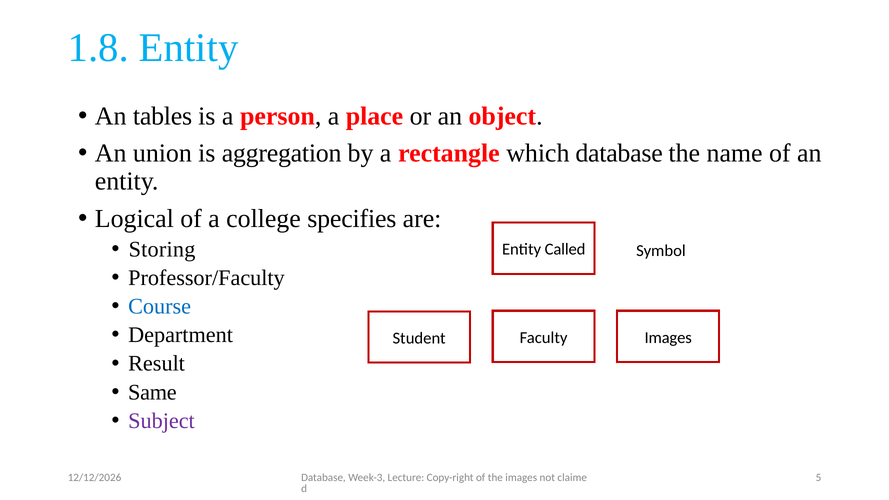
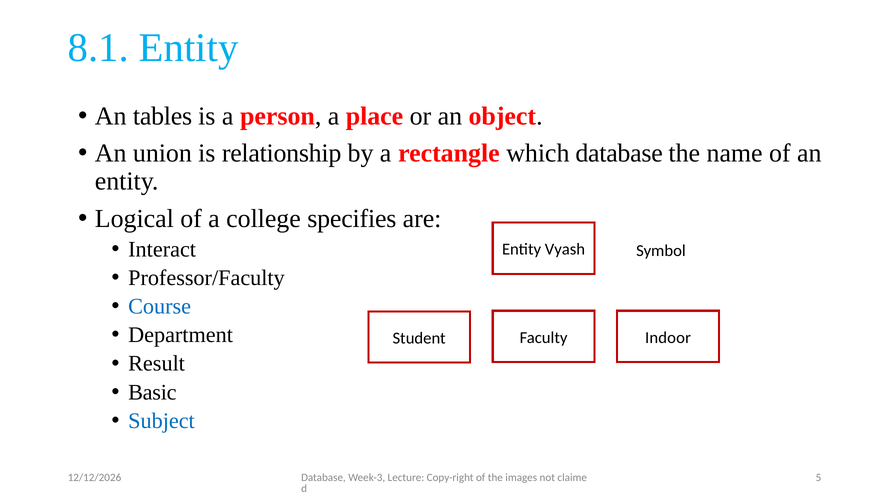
1.8: 1.8 -> 8.1 (98, 48)
aggregation: aggregation -> relationship (282, 153)
Storing: Storing -> Interact (162, 249)
Called: Called -> Vyash (565, 249)
Faculty Images: Images -> Indoor (668, 338)
Same: Same -> Basic (152, 392)
Subject colour: purple -> blue (161, 421)
